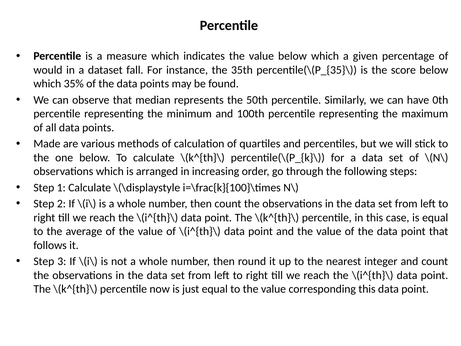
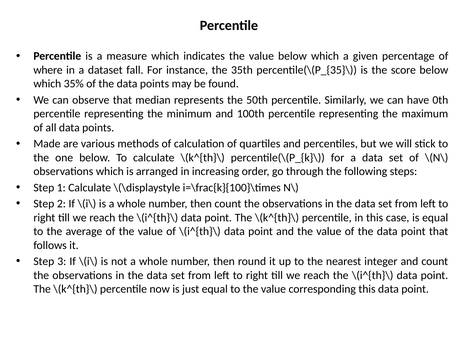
would: would -> where (48, 70)
